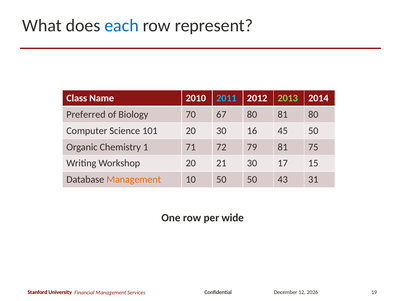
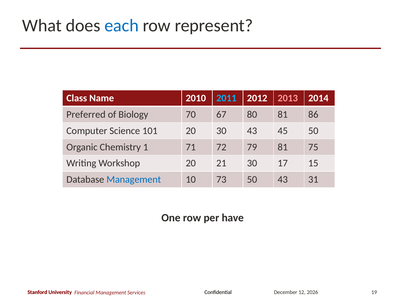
2013 colour: light green -> pink (288, 98)
81 80: 80 -> 86 (313, 114)
30 16: 16 -> 43 (252, 131)
Management colour: orange -> blue (134, 179)
10 50: 50 -> 73 (221, 179)
wide: wide -> have (233, 218)
